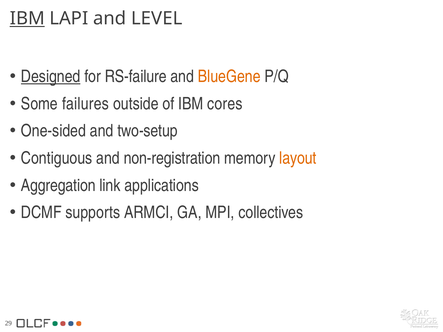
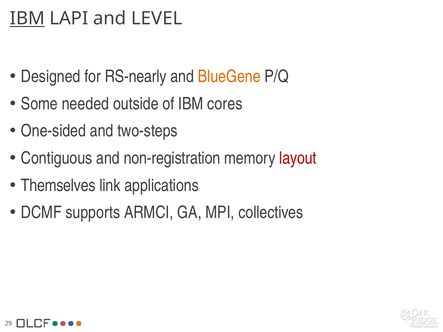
Designed underline: present -> none (51, 77)
RS-failure: RS-failure -> RS-nearly (136, 77)
failures: failures -> needed (85, 104)
two-setup: two-setup -> two-steps (148, 131)
layout colour: orange -> red (298, 158)
Aggregation: Aggregation -> Themselves (58, 185)
